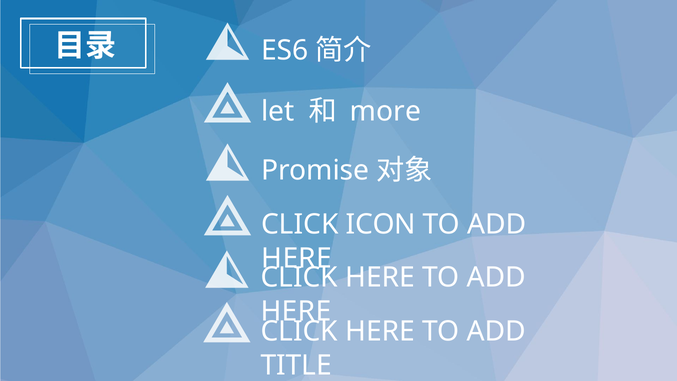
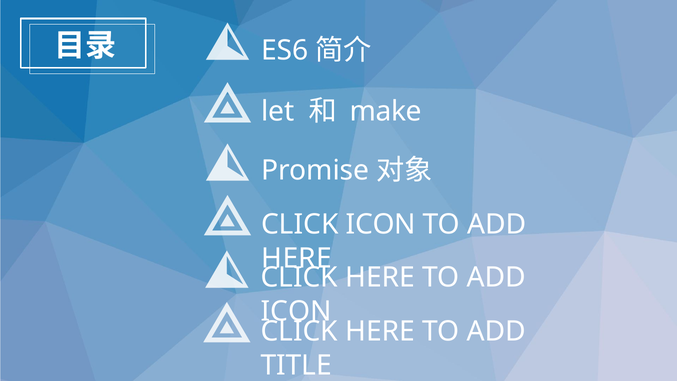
more: more -> make (386, 111)
HERE: HERE -> ICON (296, 311)
